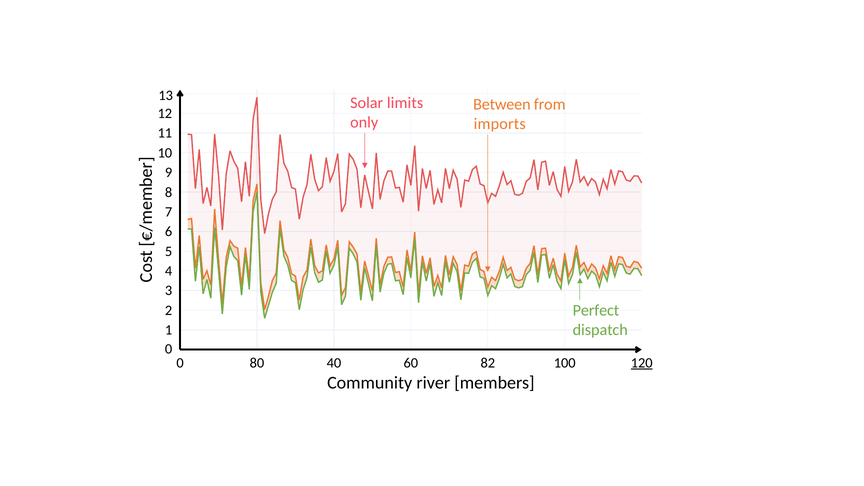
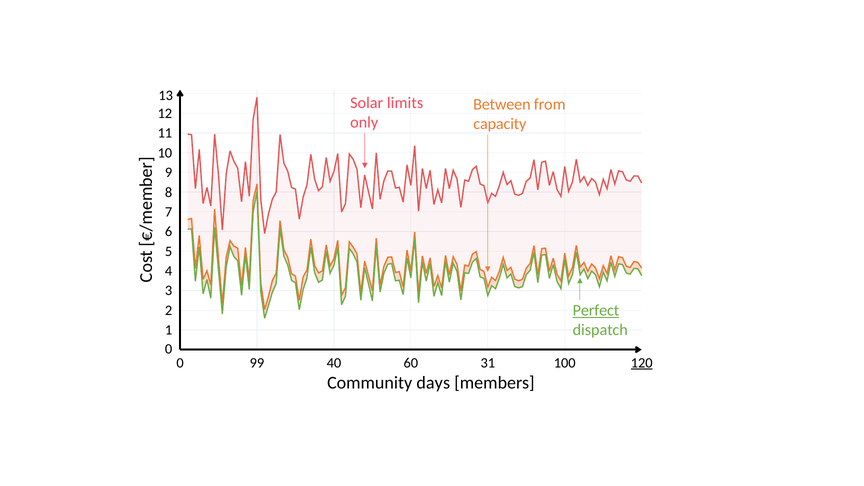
imports: imports -> capacity (500, 124)
Perfect underline: none -> present (596, 310)
80: 80 -> 99 (257, 363)
82: 82 -> 31 (488, 363)
river: river -> days (433, 383)
